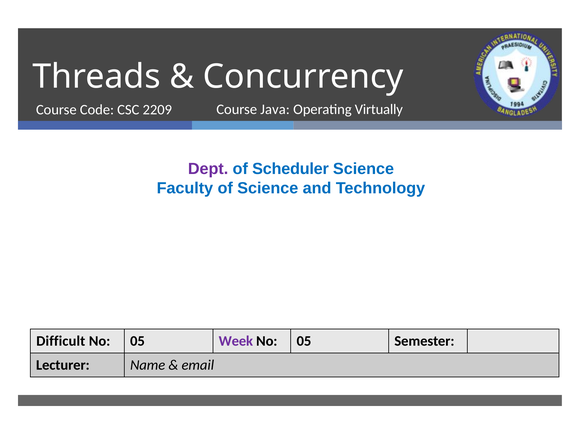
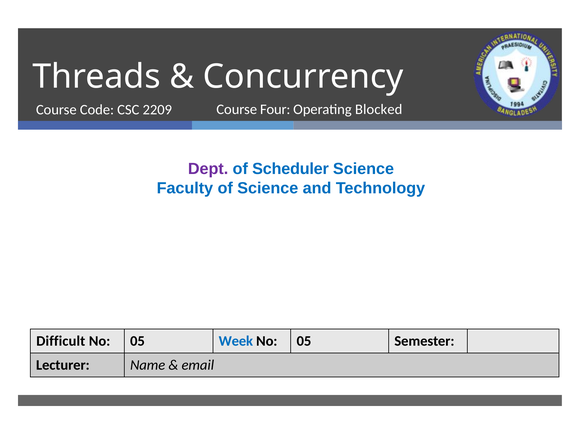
Java: Java -> Four (275, 109)
Virtually: Virtually -> Blocked (379, 109)
Week colour: purple -> blue (236, 341)
